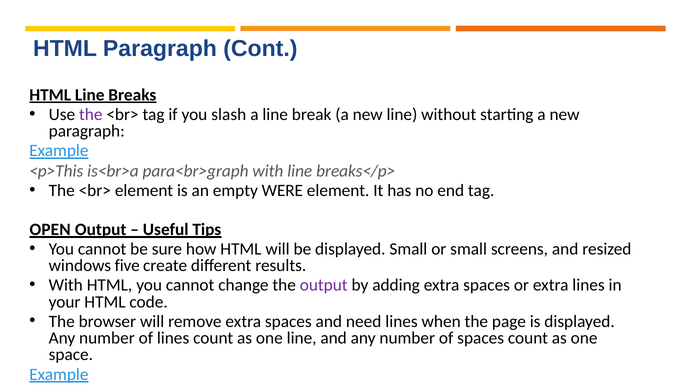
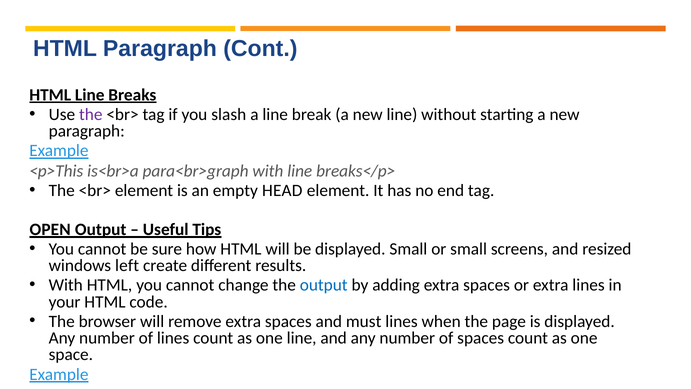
WERE: WERE -> HEAD (282, 190)
five: five -> left (127, 265)
output colour: purple -> blue (324, 285)
need: need -> must (364, 321)
